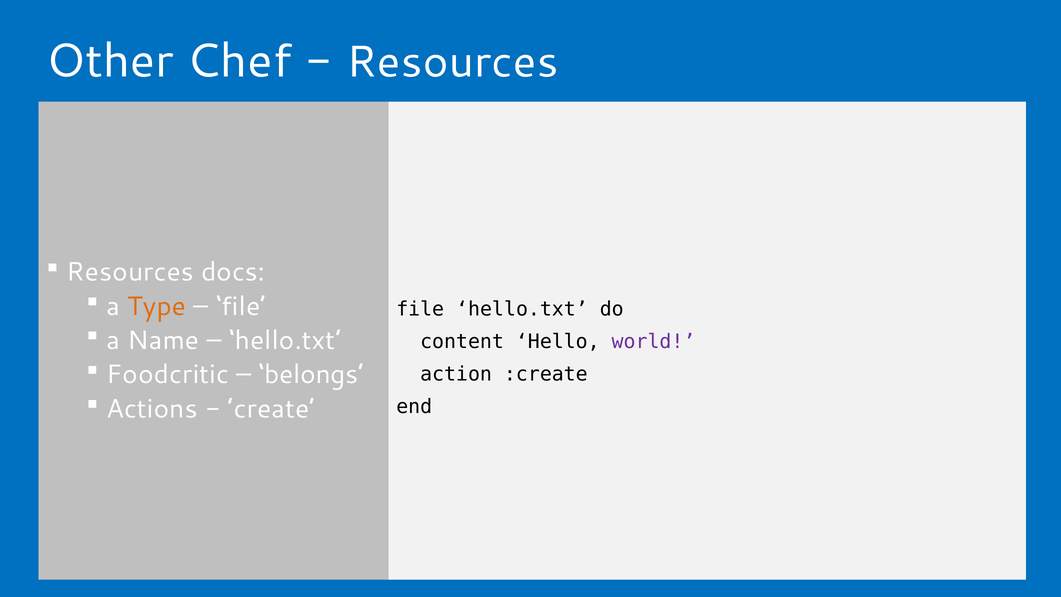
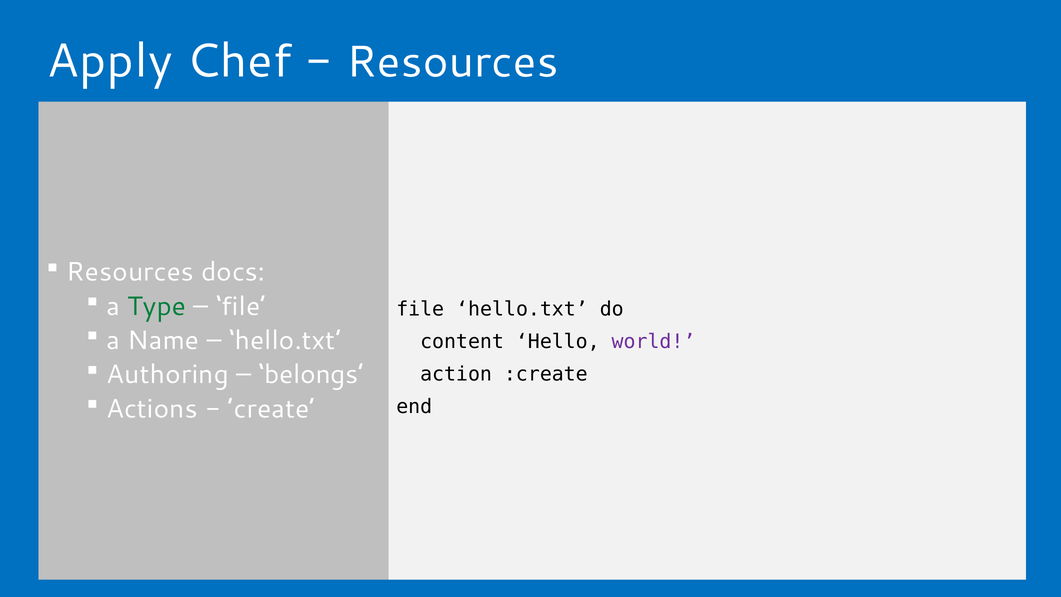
Other: Other -> Apply (110, 61)
Type colour: orange -> green (157, 306)
Foodcritic: Foodcritic -> Authoring (168, 375)
